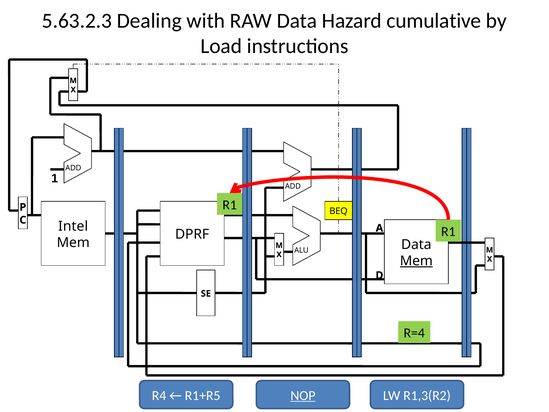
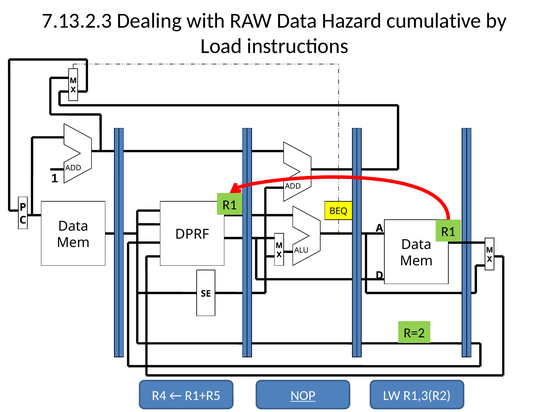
5.63.2.3: 5.63.2.3 -> 7.13.2.3 (77, 21)
Intel: Intel -> Data (73, 226)
Mem underline: present -> none (416, 261)
R=4: R=4 -> R=2 (414, 333)
